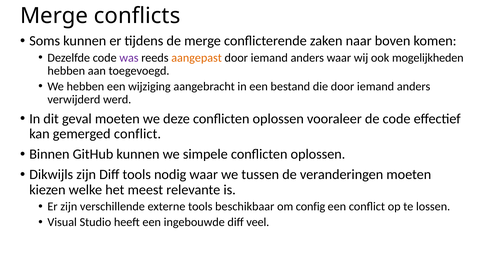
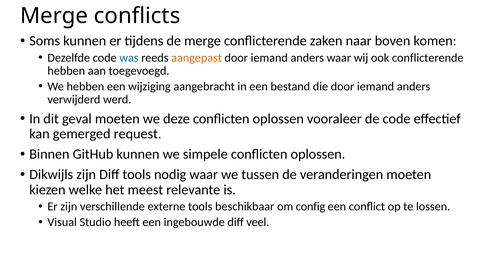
was colour: purple -> blue (129, 58)
ook mogelijkheden: mogelijkheden -> conflicterende (428, 58)
gemerged conflict: conflict -> request (138, 134)
